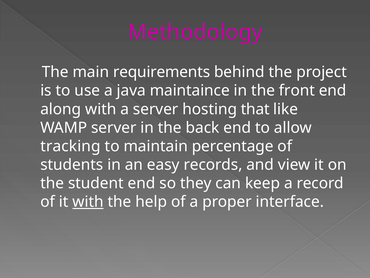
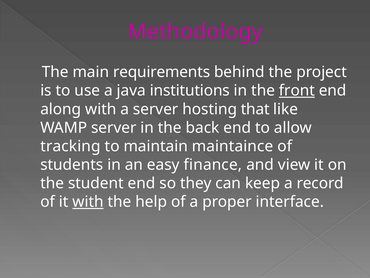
maintaince: maintaince -> institutions (190, 90)
front underline: none -> present (297, 90)
percentage: percentage -> maintaince (233, 146)
records: records -> finance (213, 164)
